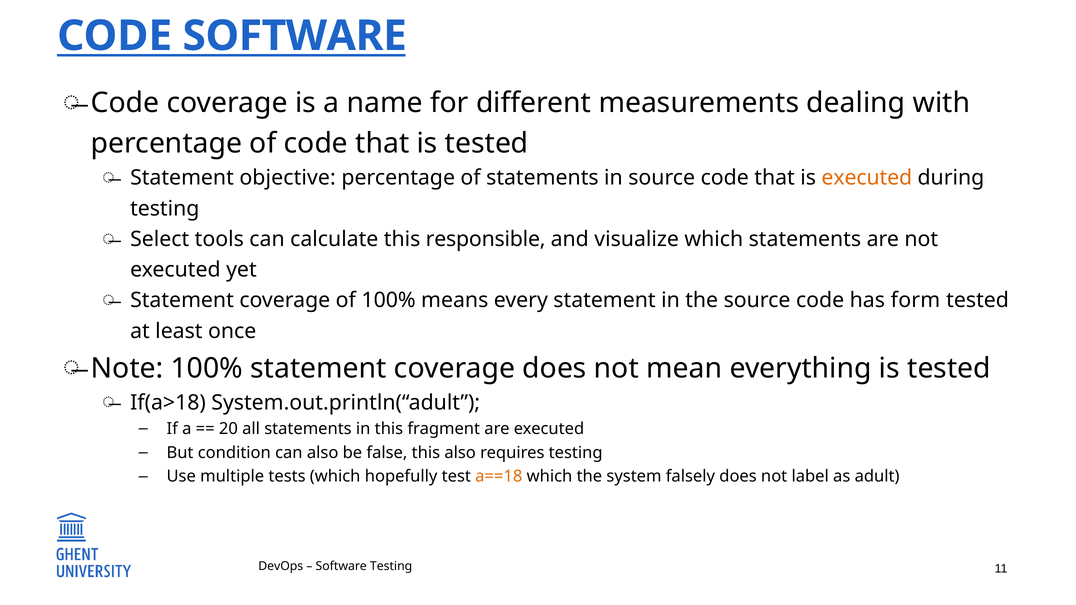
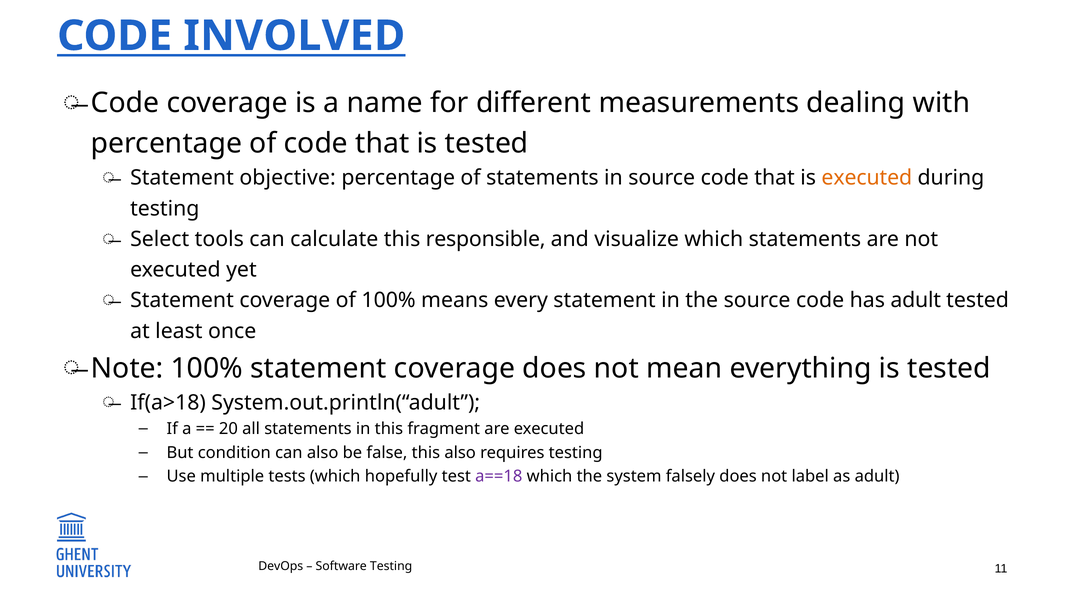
CODE SOFTWARE: SOFTWARE -> INVOLVED (294, 36)
has form: form -> adult (916, 301)
a==18 colour: orange -> purple (499, 477)
